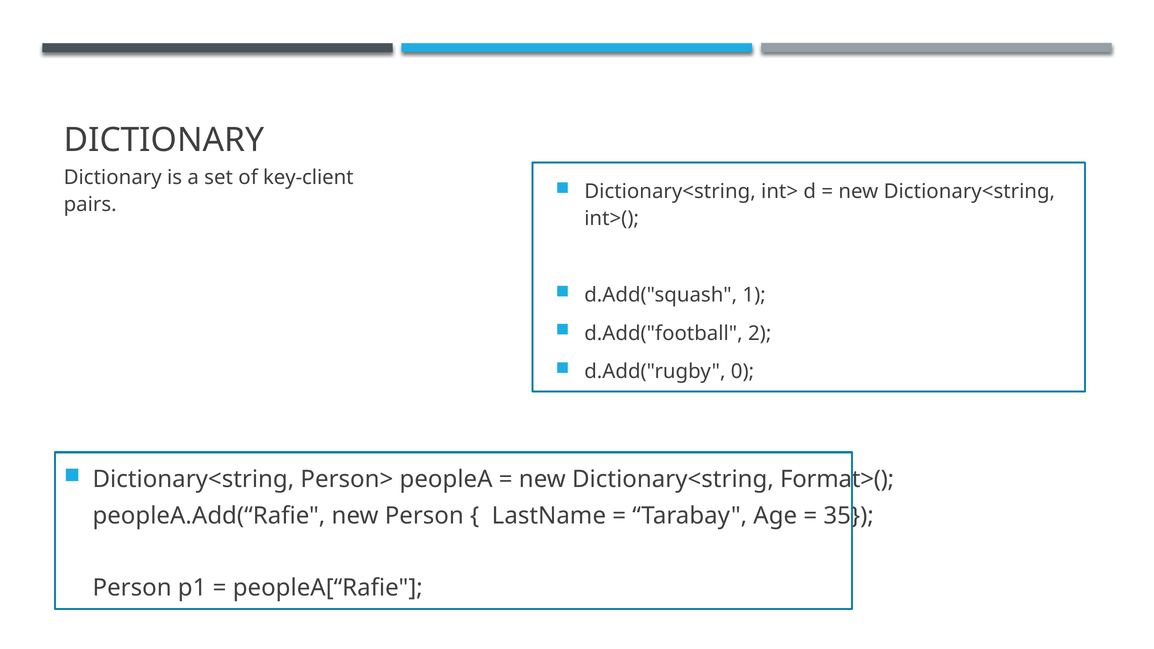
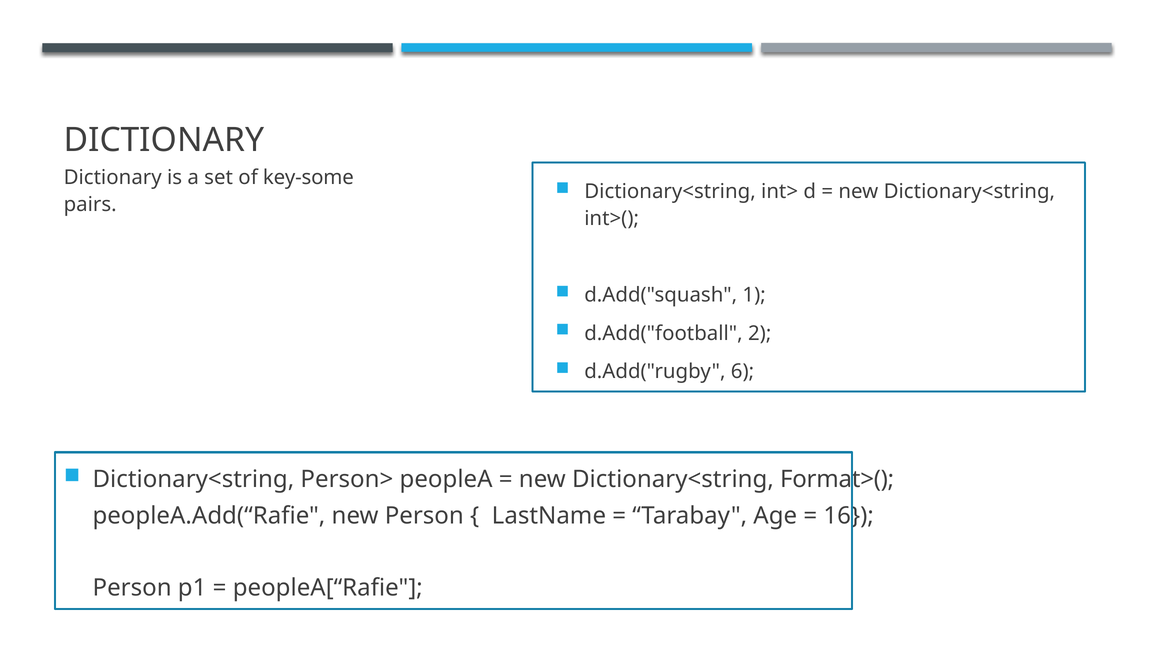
key-client: key-client -> key-some (308, 177)
0: 0 -> 6 (742, 372)
35: 35 -> 16 (849, 516)
